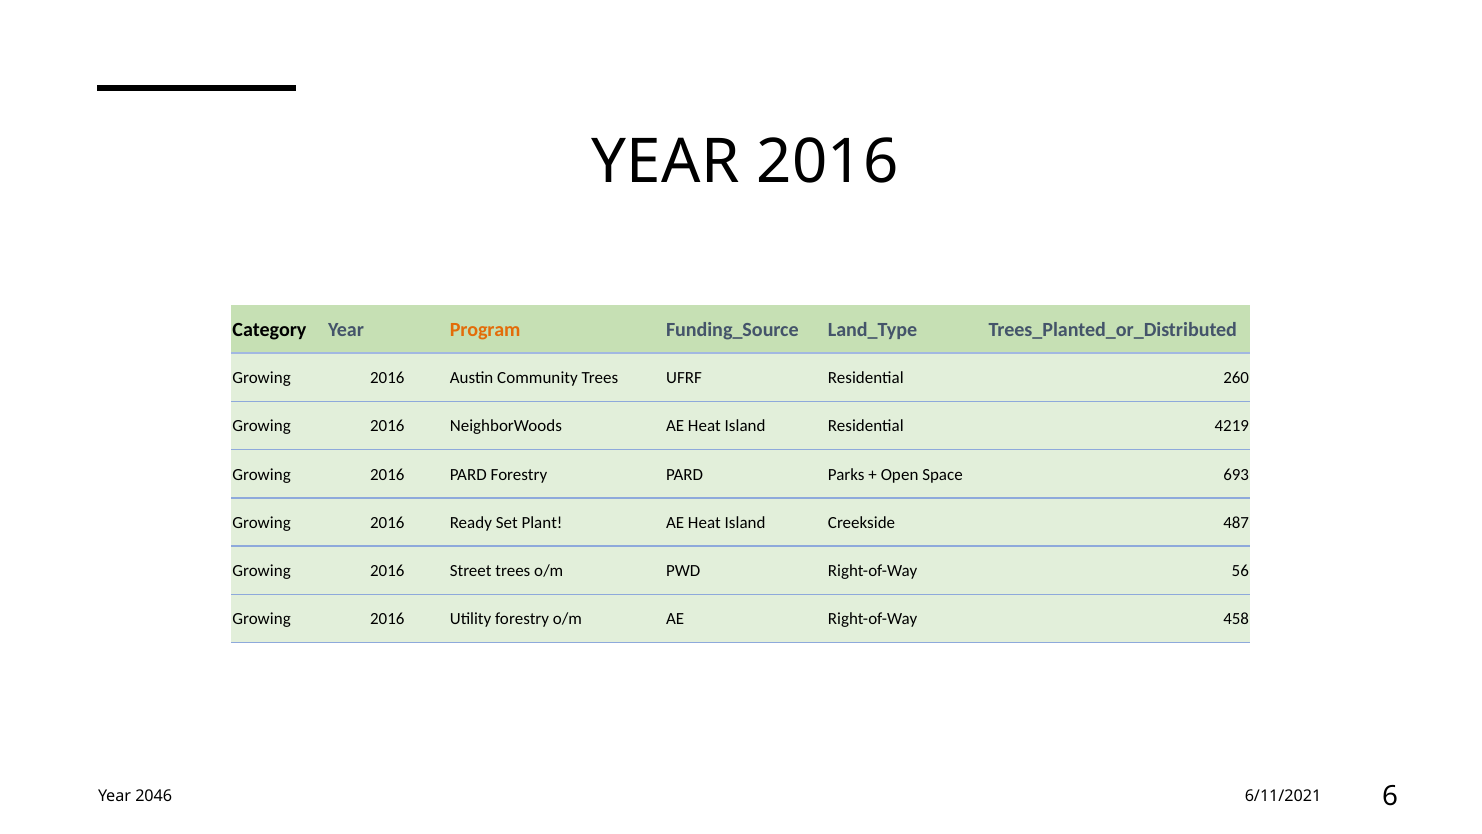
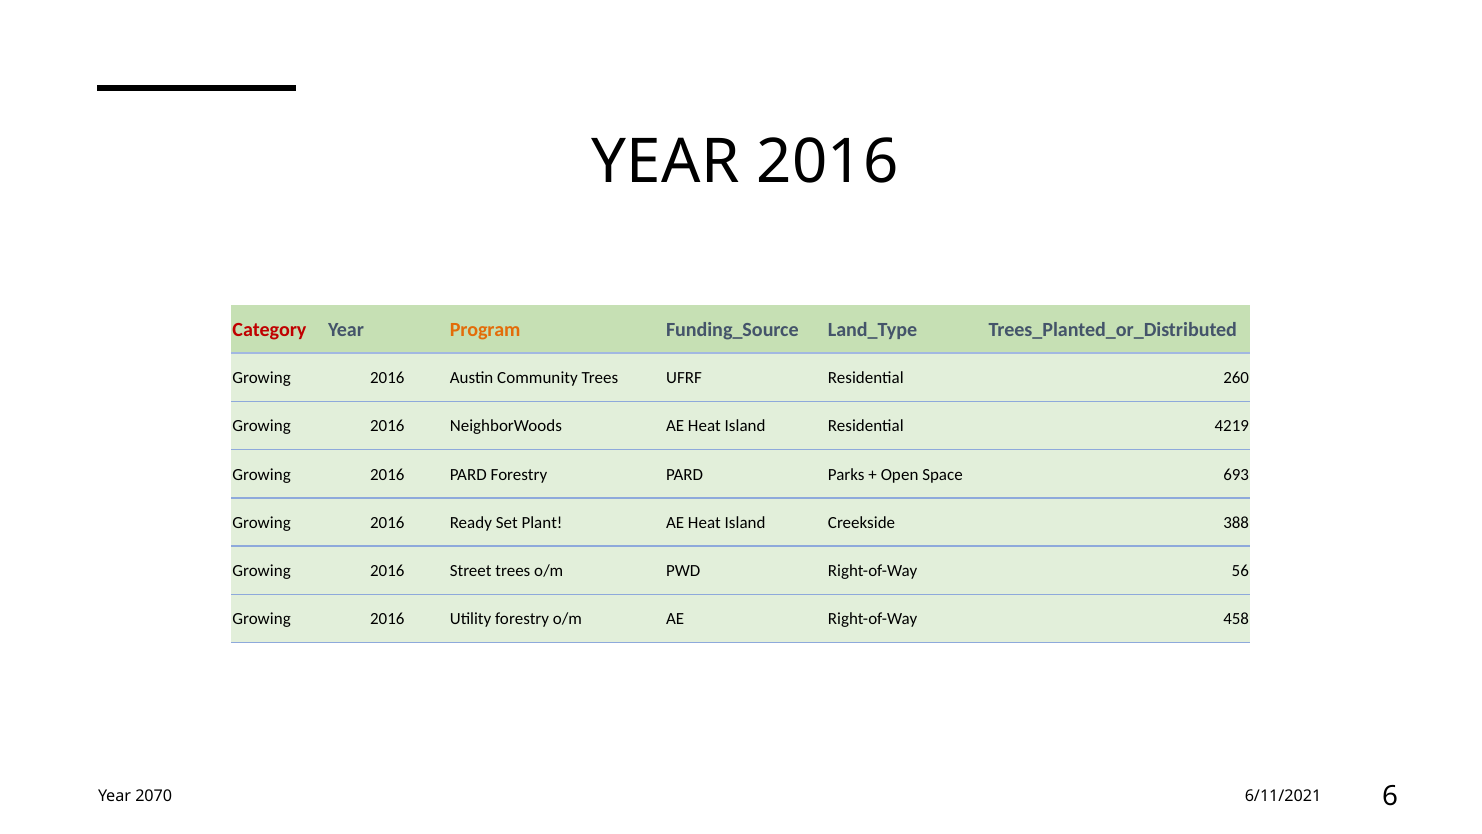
Category colour: black -> red (269, 330)
487: 487 -> 388 (1236, 523)
2046: 2046 -> 2070 (154, 796)
